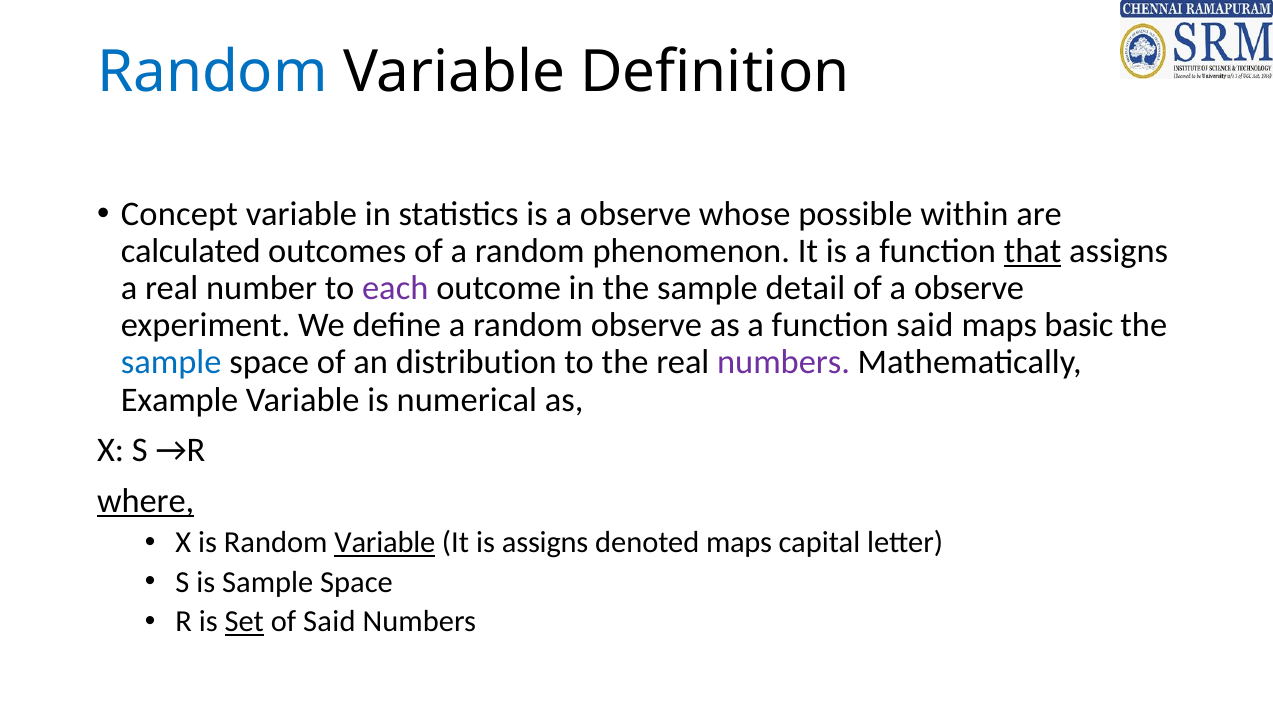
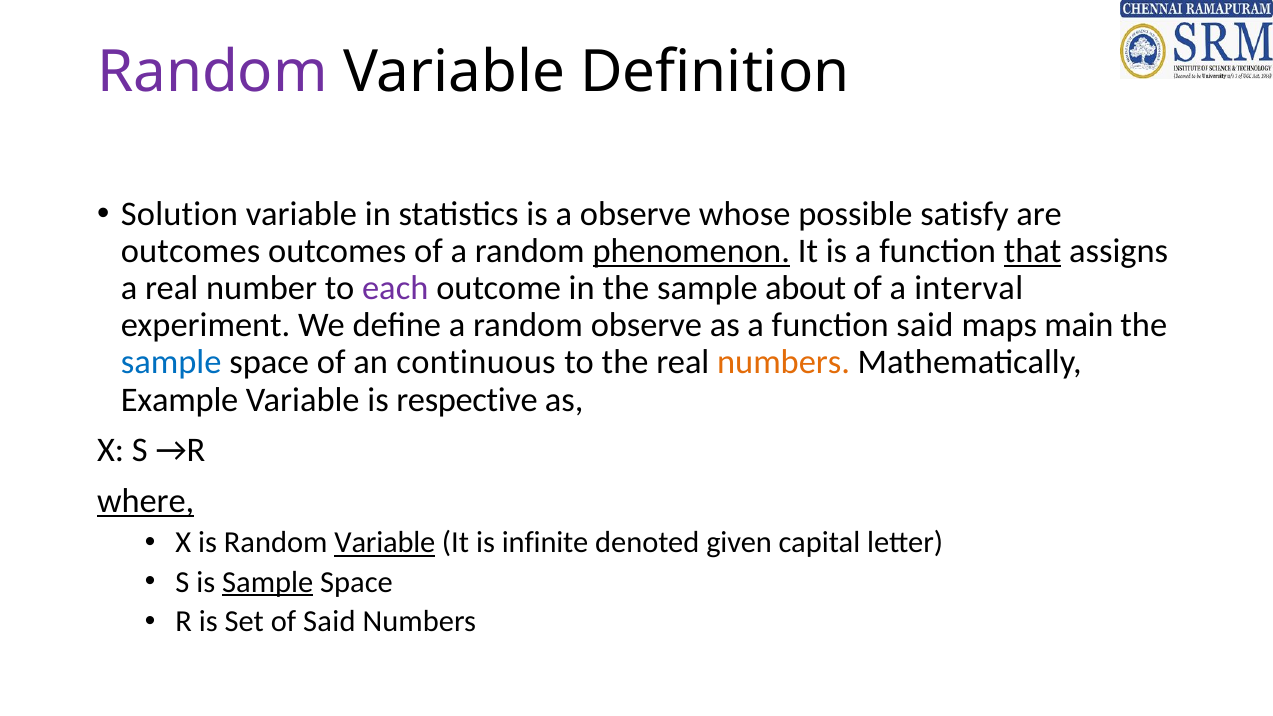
Random colour: blue -> purple (212, 72)
Concept: Concept -> Solution (179, 214)
within: within -> satisfy (964, 214)
calculated: calculated -> outcomes (191, 251)
phenomenon underline: none -> present (691, 251)
detail: detail -> about (806, 288)
of a observe: observe -> interval (969, 288)
basic: basic -> main (1079, 325)
distribution: distribution -> continuous (476, 363)
numbers colour: purple -> orange (784, 363)
numerical: numerical -> respective (467, 400)
is assigns: assigns -> infinite (545, 543)
denoted maps: maps -> given (739, 543)
Sample underline: none -> present (268, 582)
Set underline: present -> none (244, 622)
